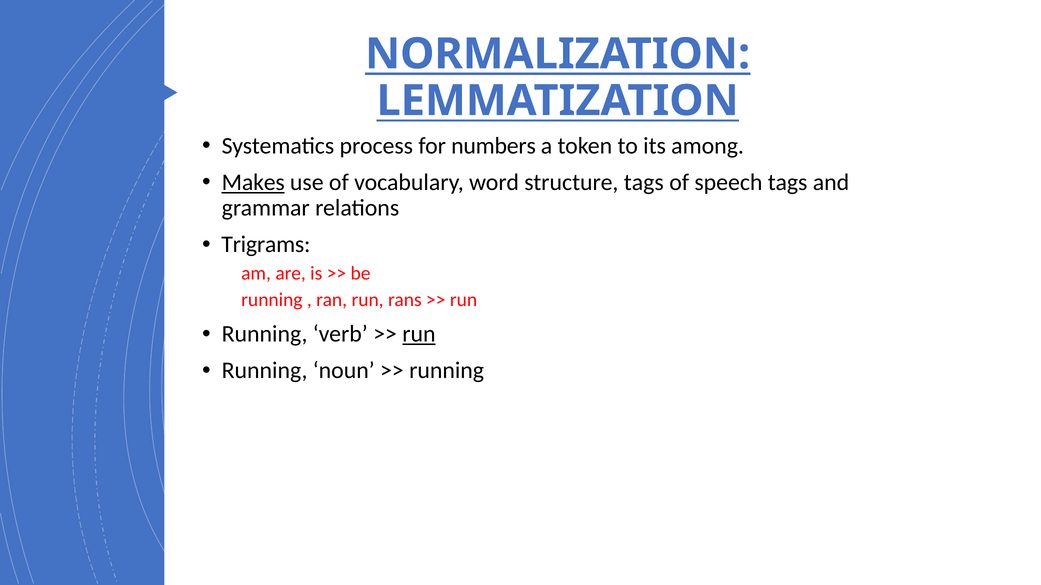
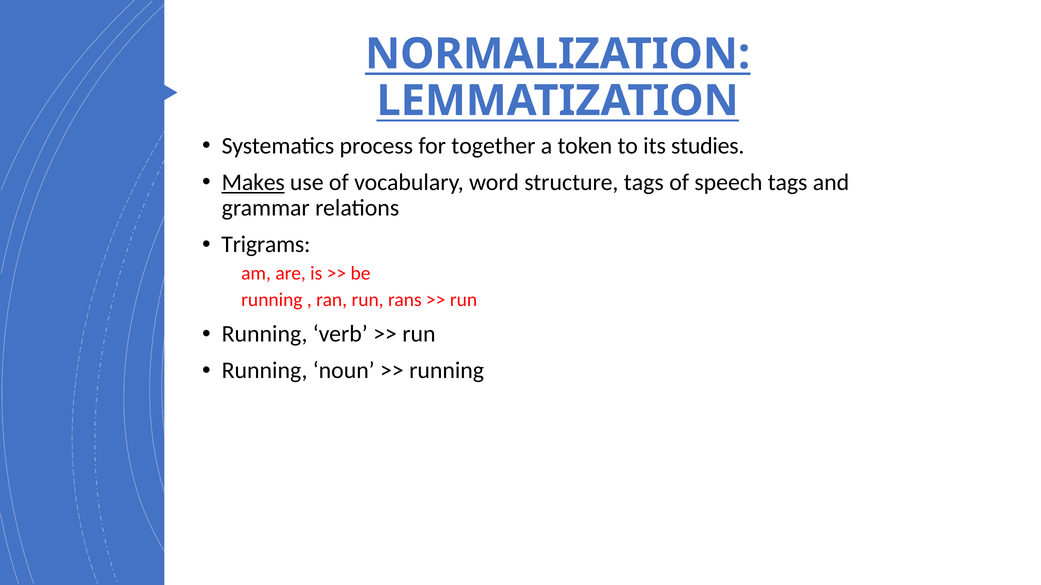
numbers: numbers -> together (493, 146)
among: among -> studies (708, 146)
run underline: present -> none (419, 334)
